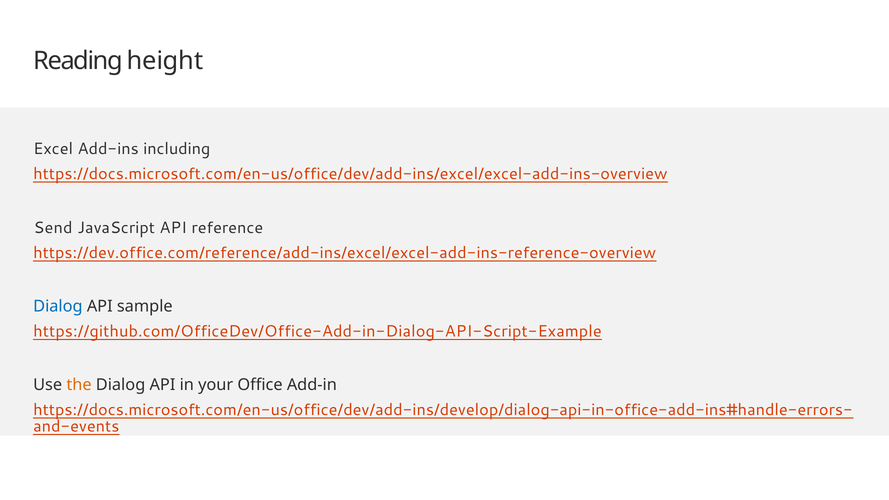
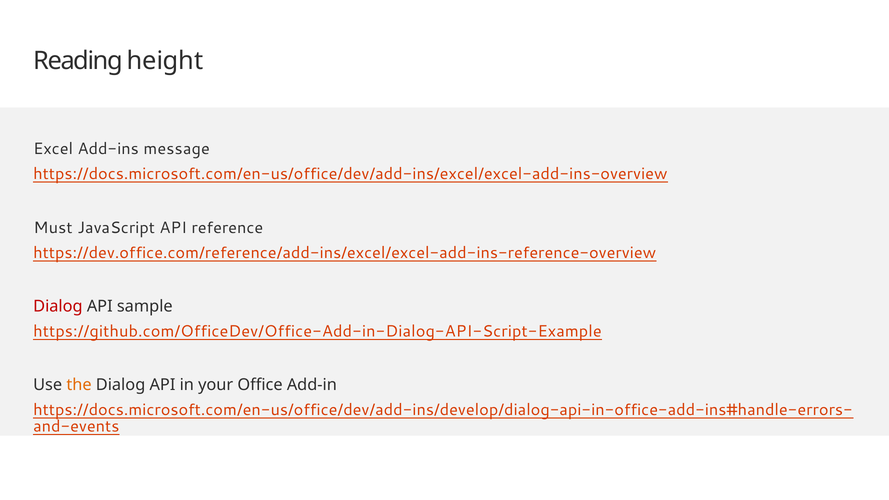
including: including -> message (177, 149)
Send: Send -> Must (53, 228)
Dialog colour: blue -> red (58, 306)
